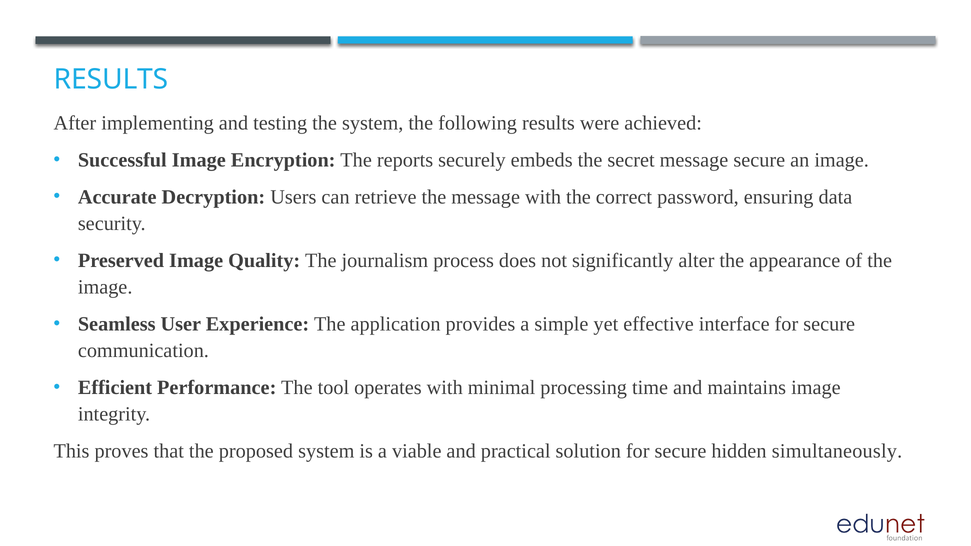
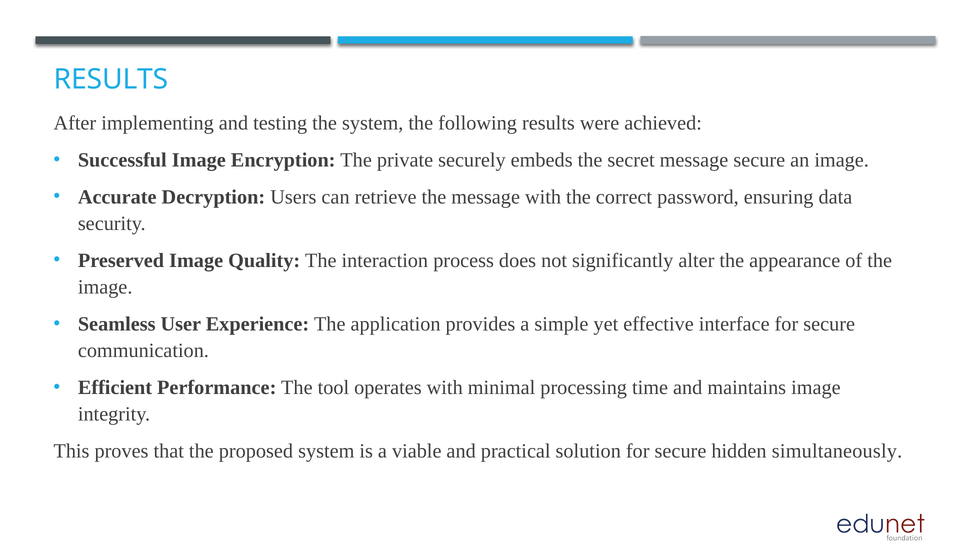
reports: reports -> private (405, 160)
journalism: journalism -> interaction (385, 261)
